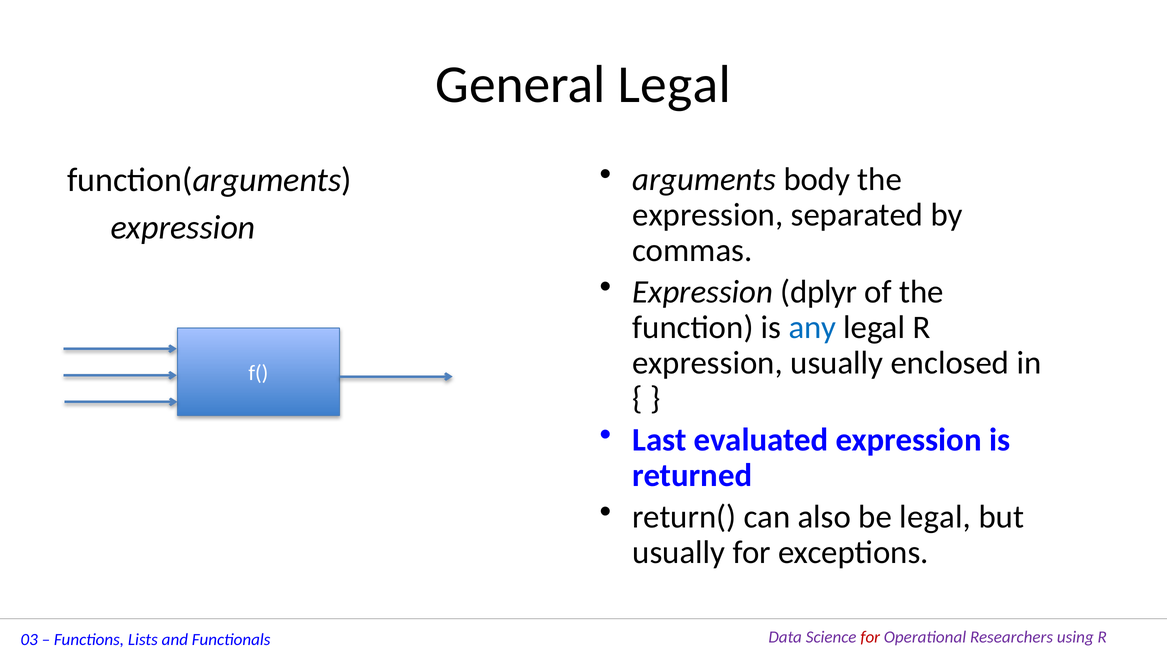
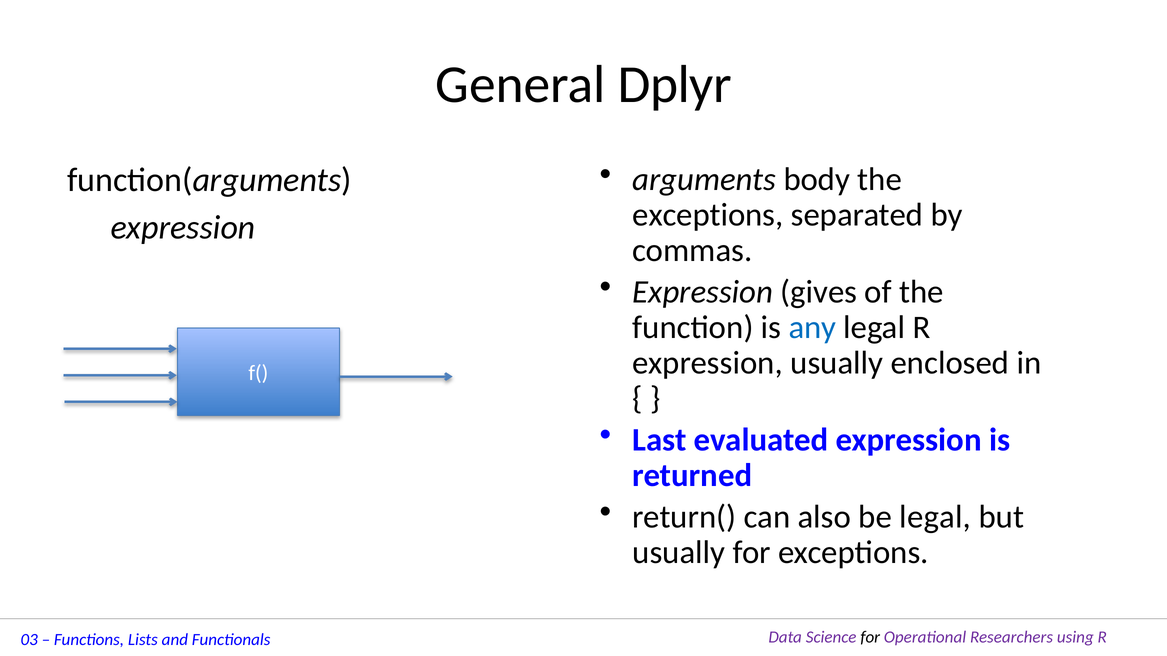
General Legal: Legal -> Dplyr (675, 85)
expression: expression -> exceptions (708, 215)
dplyr: dplyr -> gives (819, 292)
for colour: red -> black (870, 638)
